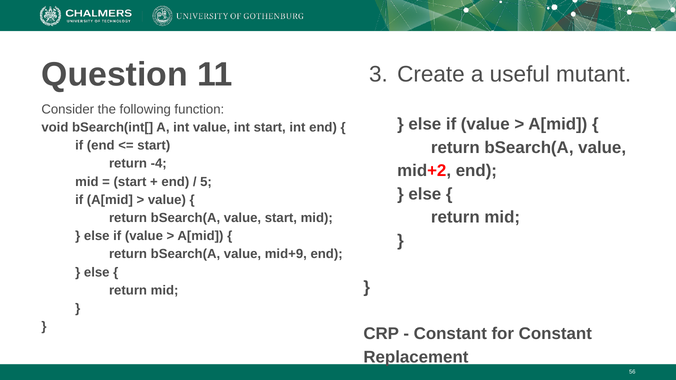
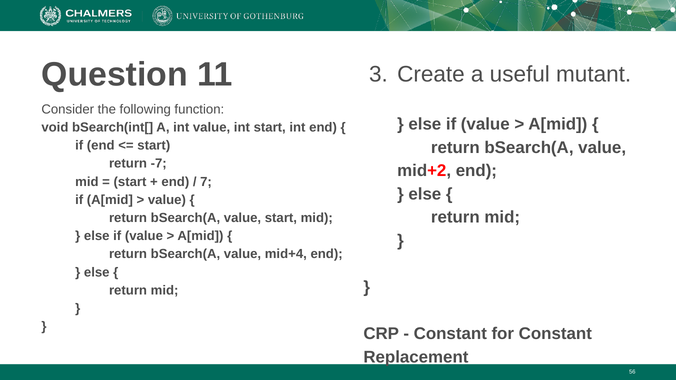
-4: -4 -> -7 (159, 164)
5: 5 -> 7 (206, 182)
mid+9: mid+9 -> mid+4 (286, 254)
